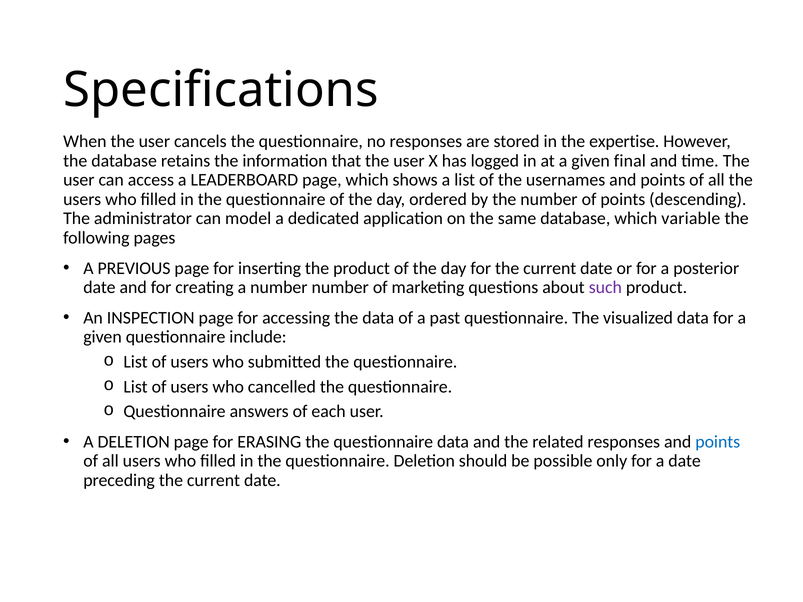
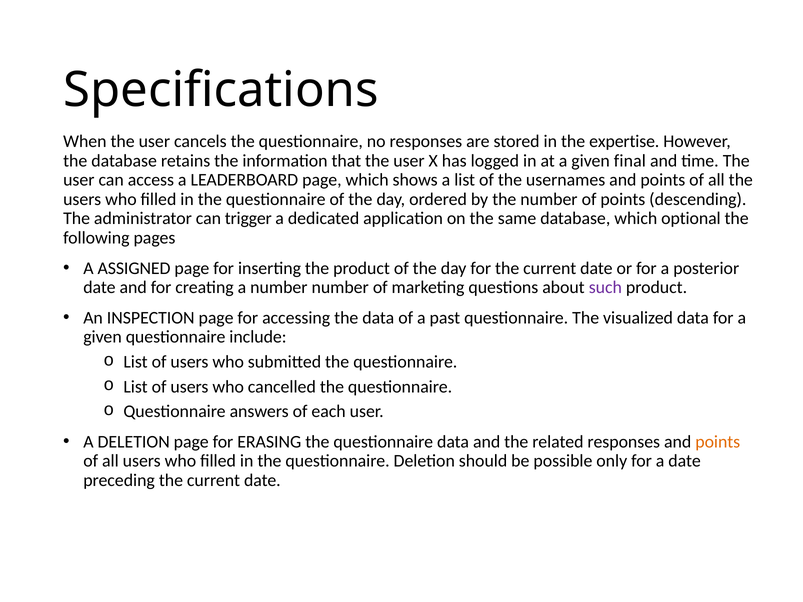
model: model -> trigger (248, 219)
variable: variable -> optional (691, 219)
PREVIOUS: PREVIOUS -> ASSIGNED (134, 268)
points colour: blue -> orange (718, 442)
